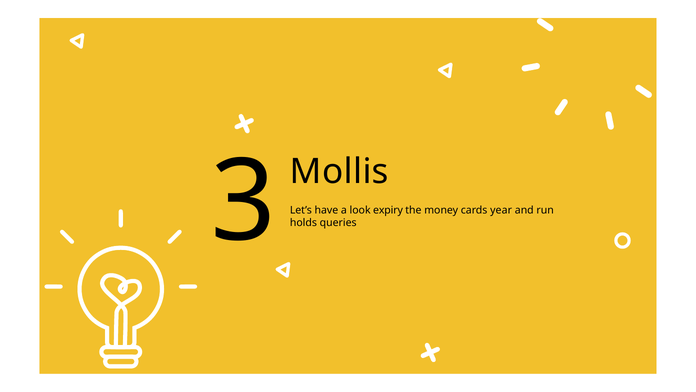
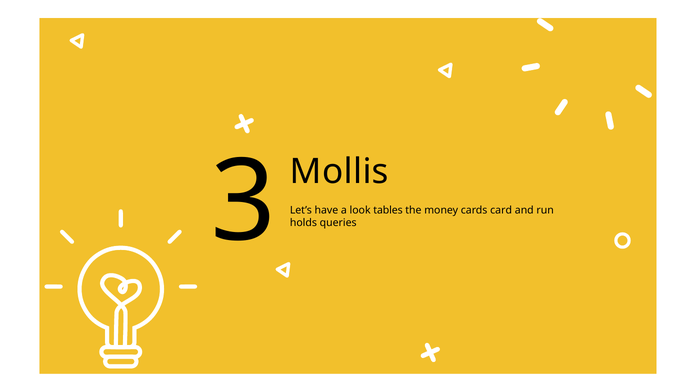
expiry: expiry -> tables (388, 210)
year: year -> card (501, 210)
